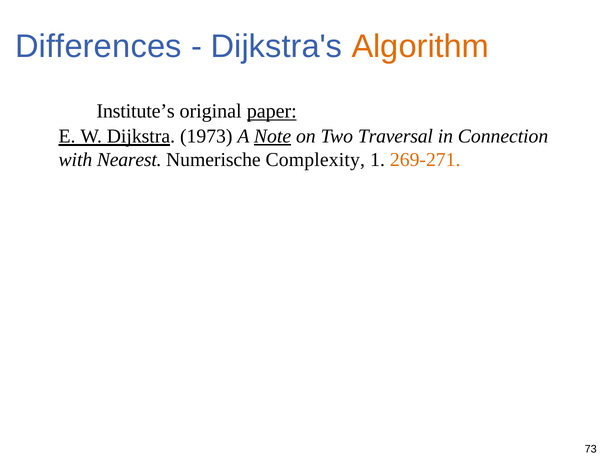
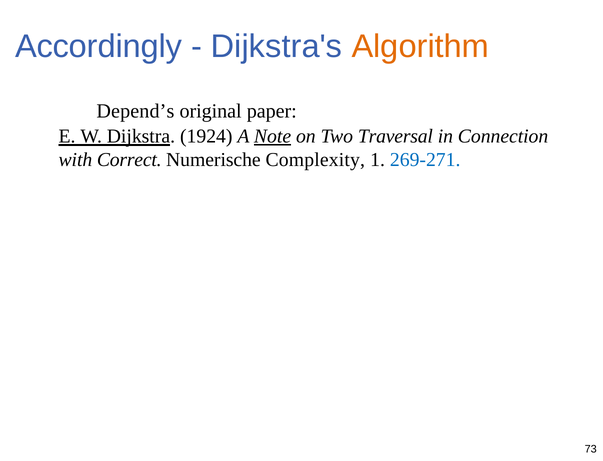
Differences: Differences -> Accordingly (99, 46)
Institute’s: Institute’s -> Depend’s (135, 111)
paper underline: present -> none (272, 111)
1973: 1973 -> 1924 (206, 136)
Nearest: Nearest -> Correct (129, 160)
269-271 colour: orange -> blue (425, 160)
